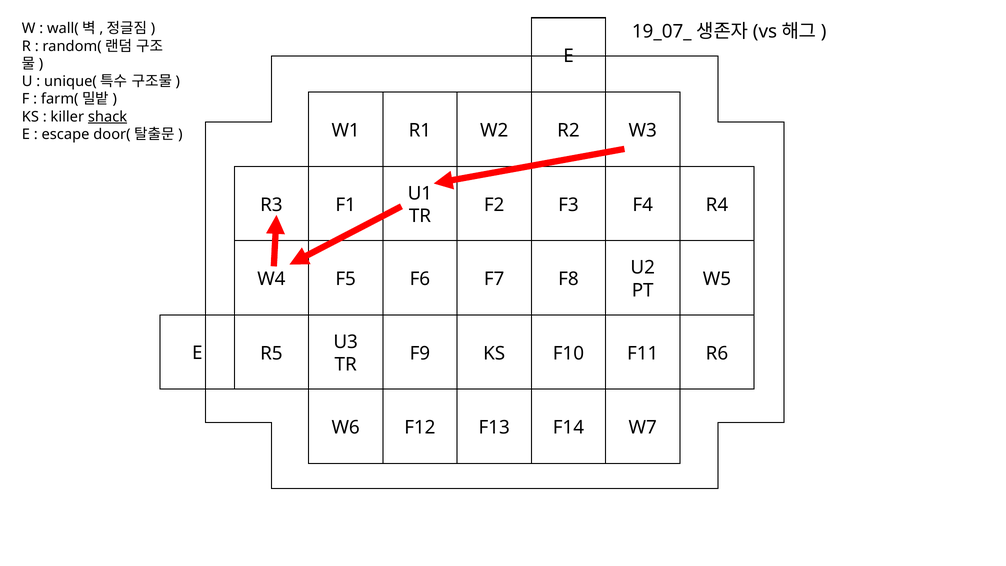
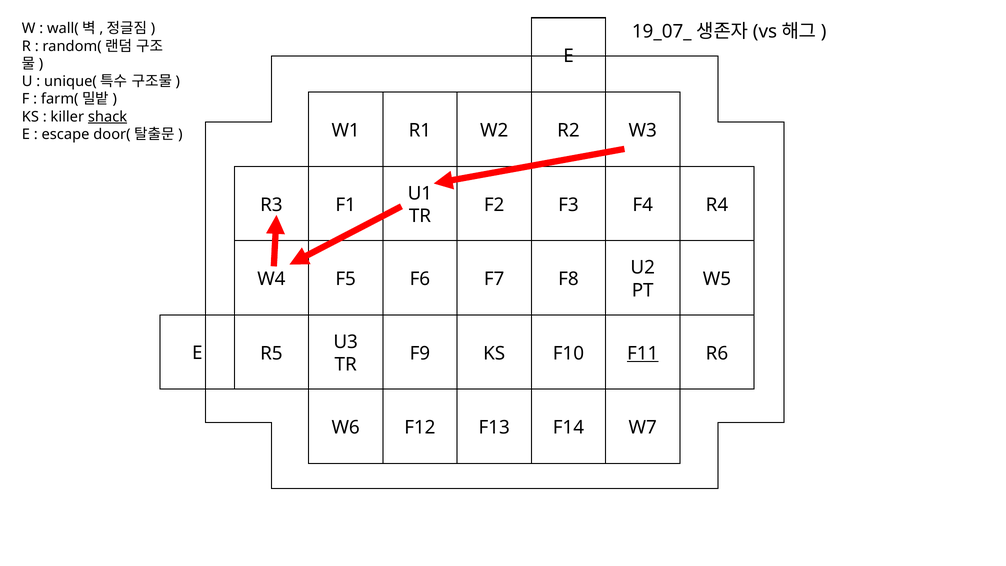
F11 underline: none -> present (643, 353)
